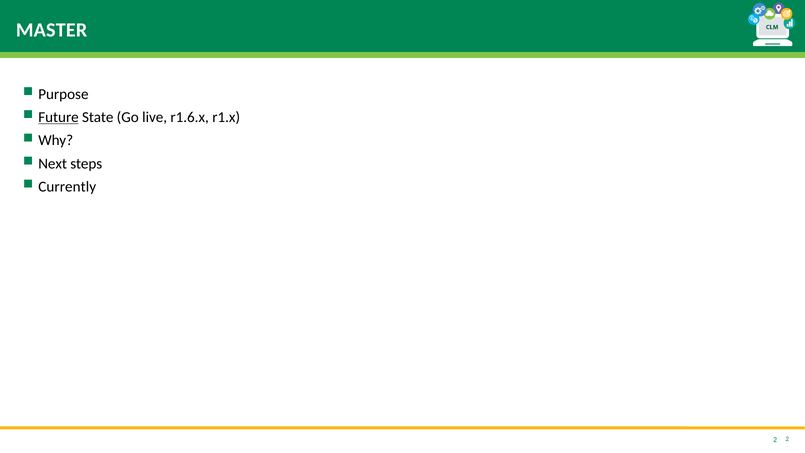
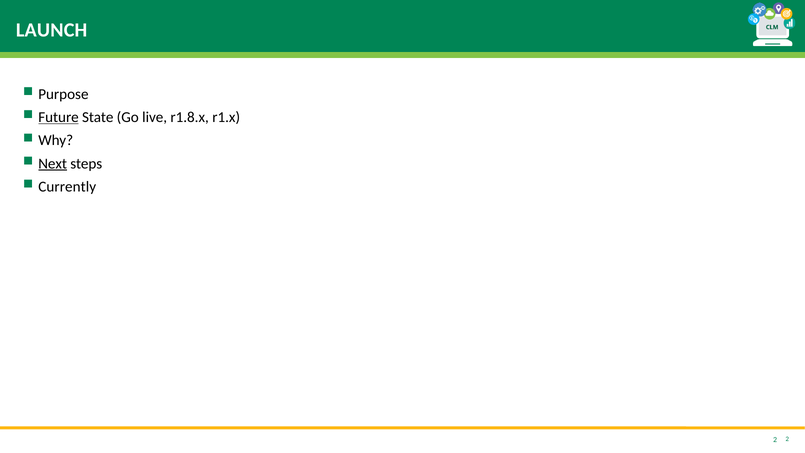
MASTER: MASTER -> LAUNCH (52, 30)
r1.6.x: r1.6.x -> r1.8.x (190, 117)
Next underline: none -> present (53, 163)
